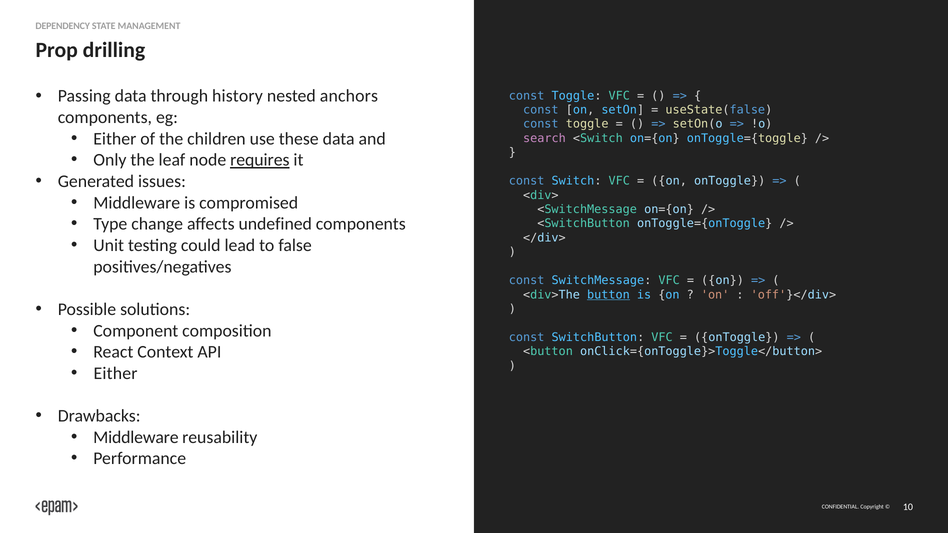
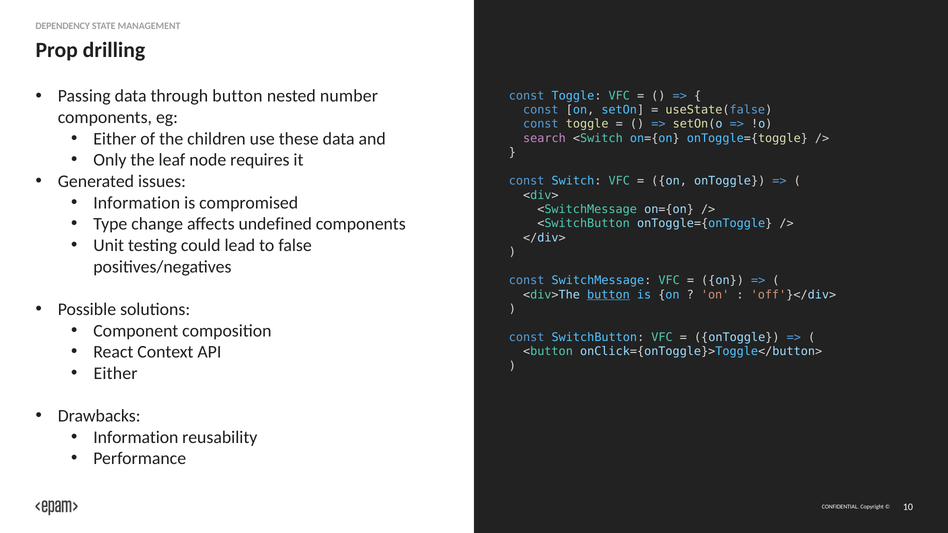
through history: history -> button (237, 96)
anchors: anchors -> number (349, 96)
requires underline: present -> none (260, 160)
Middleware: Middleware -> Information (137, 203)
Middleware: Middleware -> Information (136, 437)
